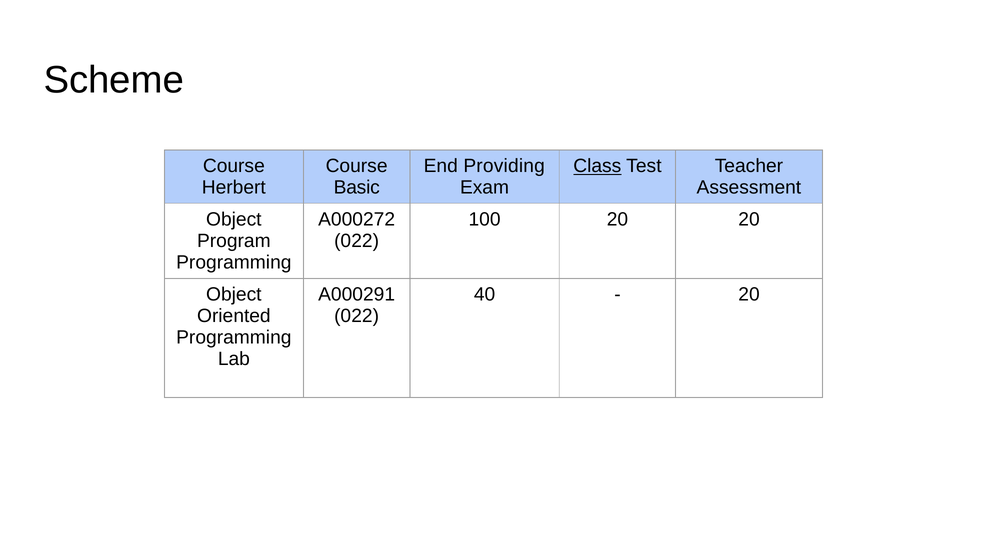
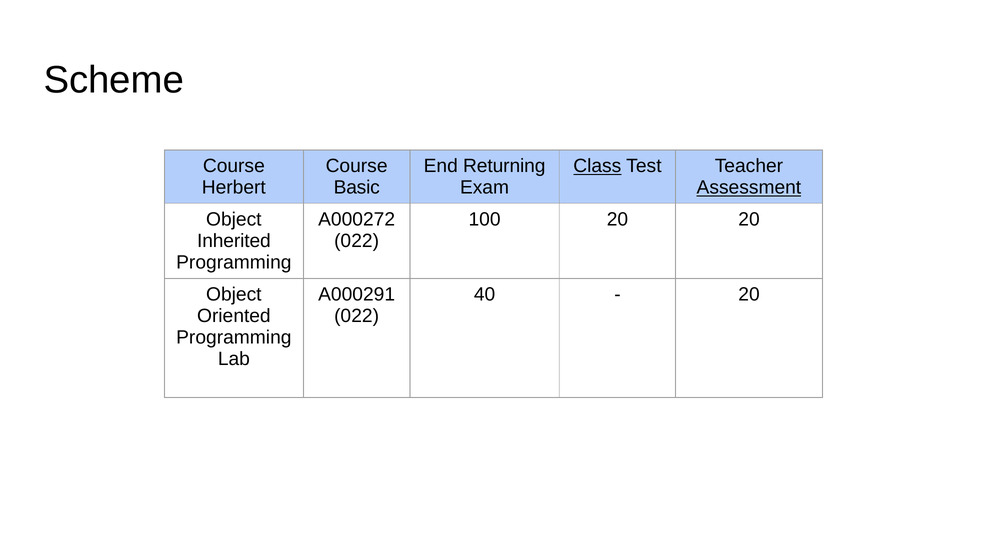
Providing: Providing -> Returning (504, 166)
Assessment underline: none -> present (749, 188)
Program: Program -> Inherited (234, 241)
